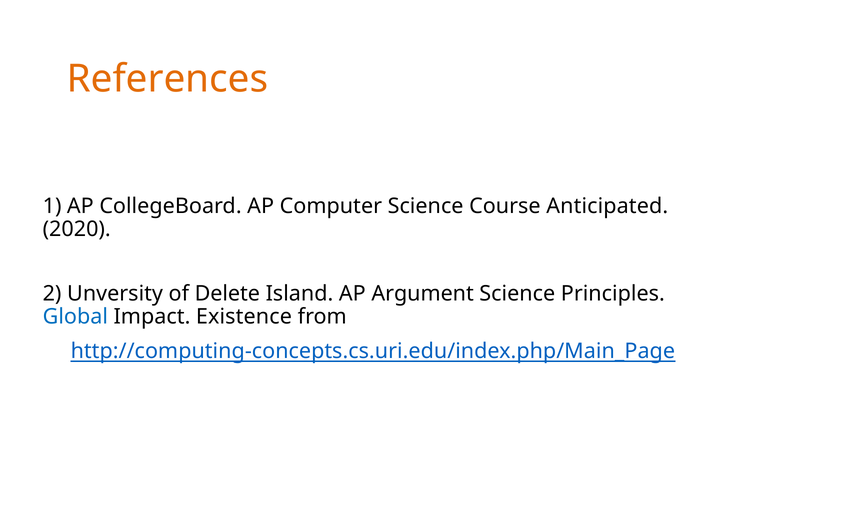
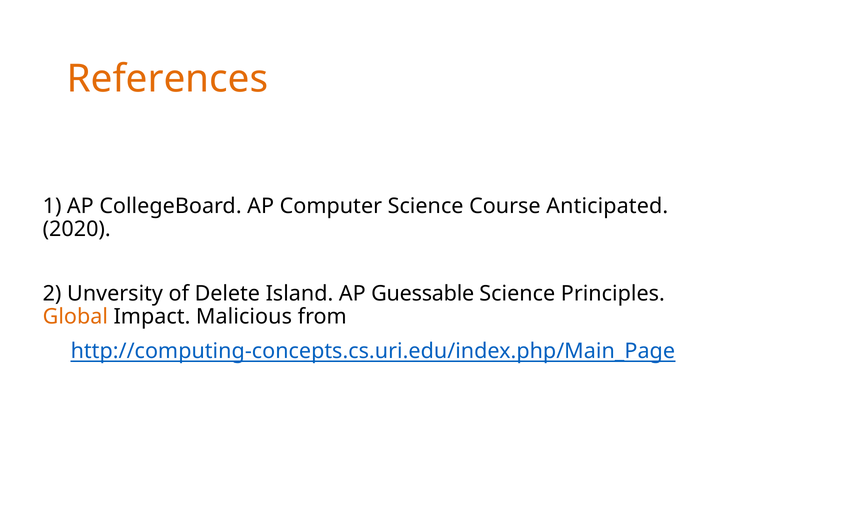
Argument: Argument -> Guessable (423, 294)
Global colour: blue -> orange (75, 317)
Existence: Existence -> Malicious (244, 317)
